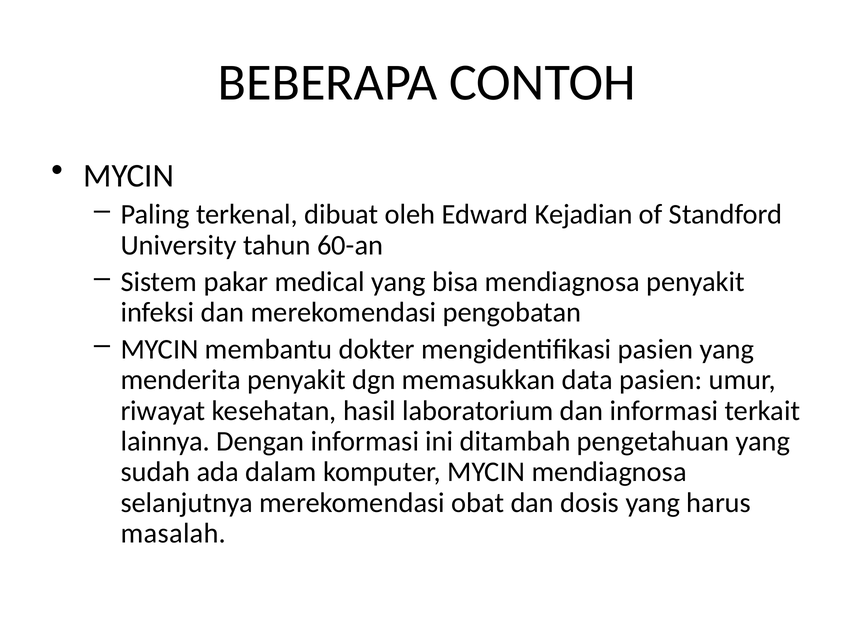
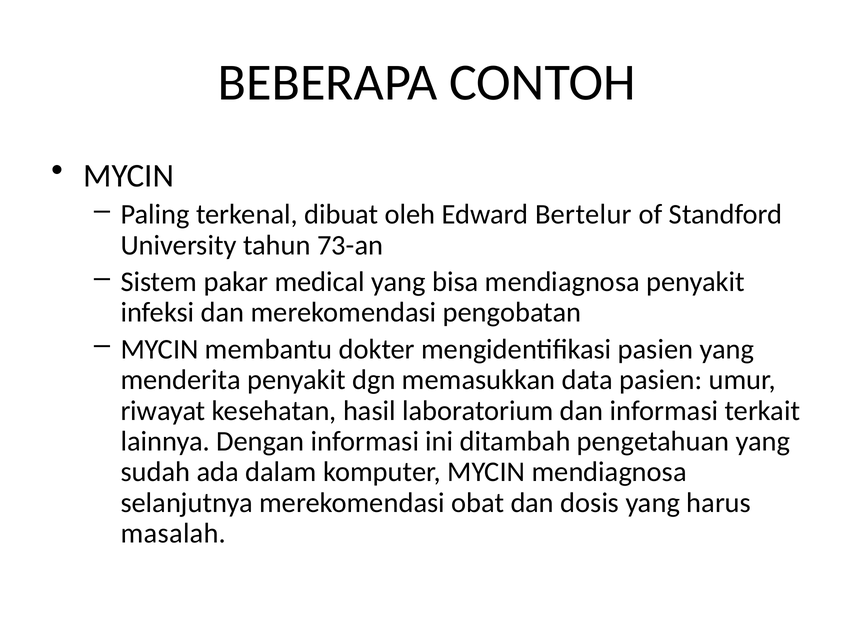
Kejadian: Kejadian -> Bertelur (584, 215)
60-an: 60-an -> 73-an (350, 245)
